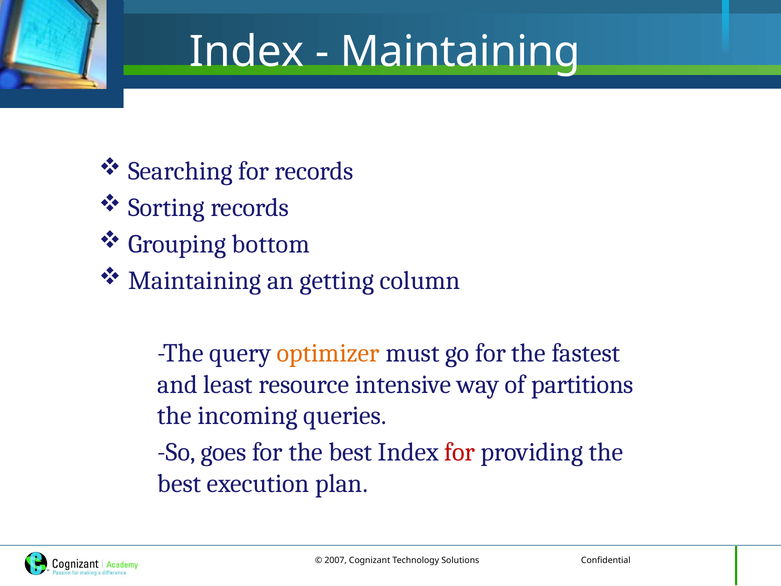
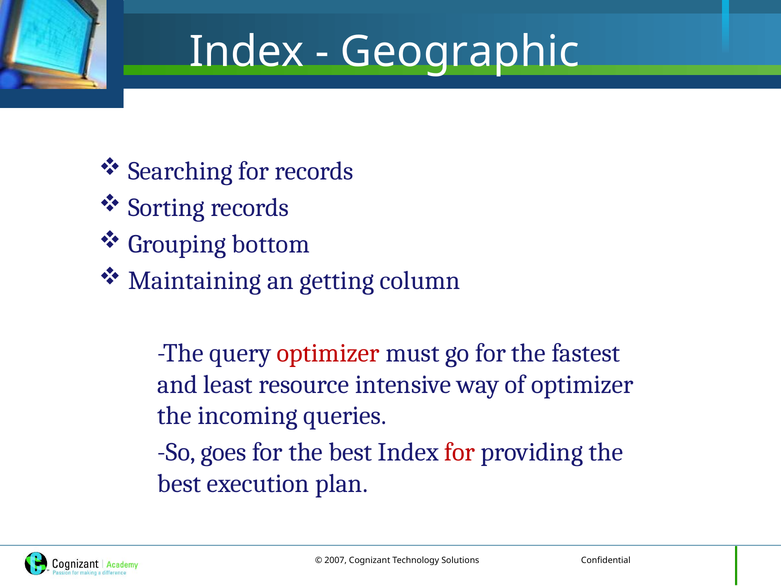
Maintaining: Maintaining -> Geographic (460, 52)
optimizer colour: orange -> red (328, 353)
of partitions: partitions -> optimizer (582, 384)
